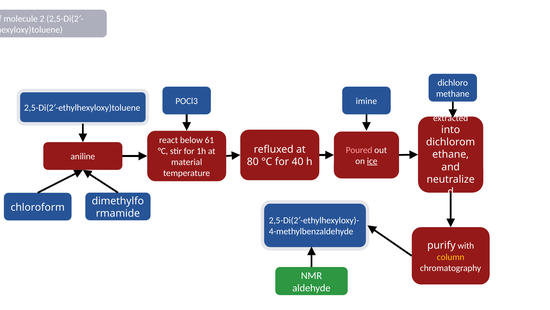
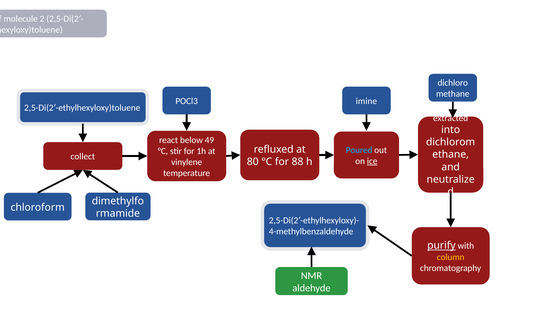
61: 61 -> 49 (209, 140)
Poured colour: pink -> light blue (359, 150)
aniline: aniline -> collect (83, 156)
material: material -> vinylene (187, 162)
40: 40 -> 88 (298, 162)
purify underline: none -> present (441, 245)
